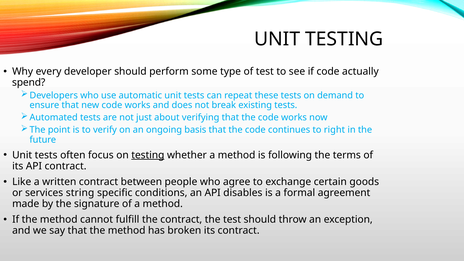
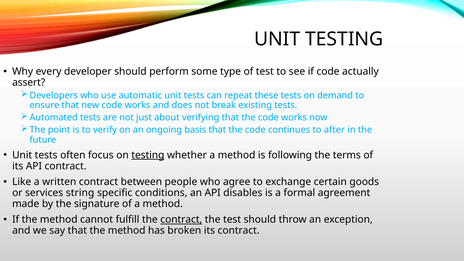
spend: spend -> assert (29, 82)
right: right -> after (334, 130)
contract underline: none -> present (181, 220)
